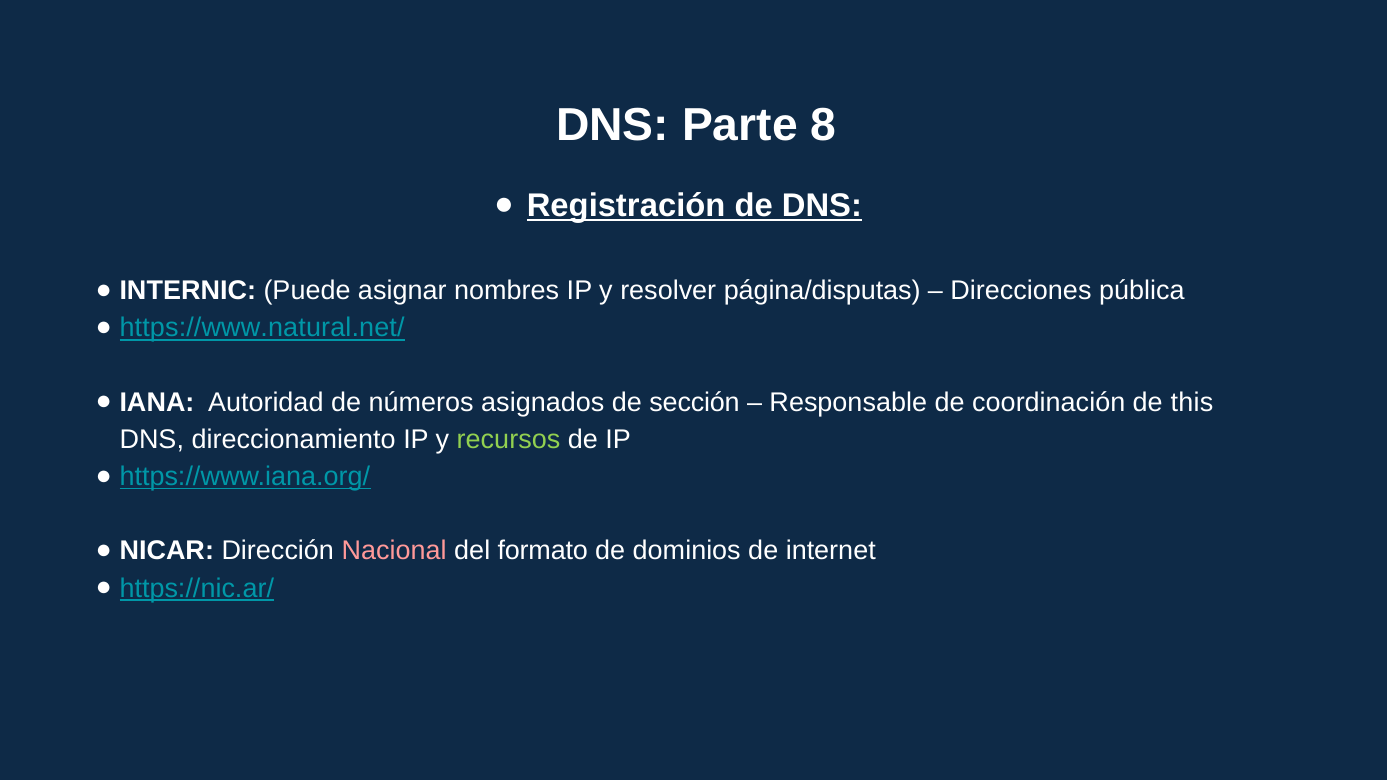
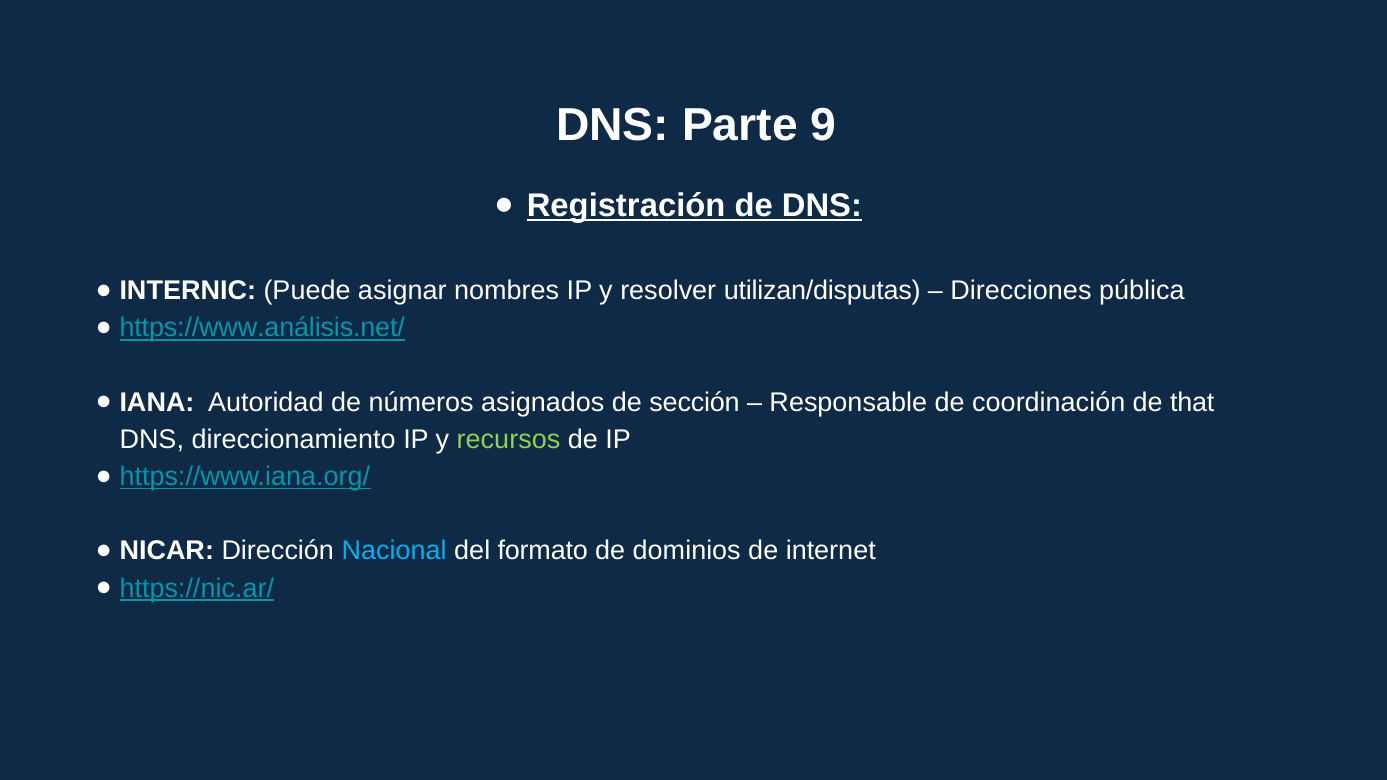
8: 8 -> 9 (823, 126)
página/disputas: página/disputas -> utilizan/disputas (822, 291)
https://www.natural.net/: https://www.natural.net/ -> https://www.análisis.net/ (262, 328)
this: this -> that (1192, 402)
Nacional colour: pink -> light blue (394, 551)
